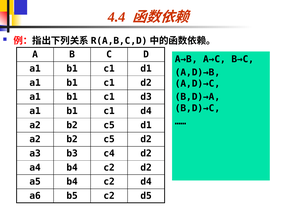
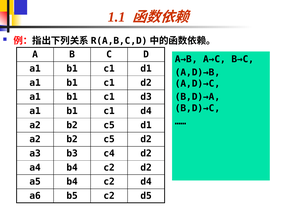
4.4: 4.4 -> 1.1 (117, 17)
